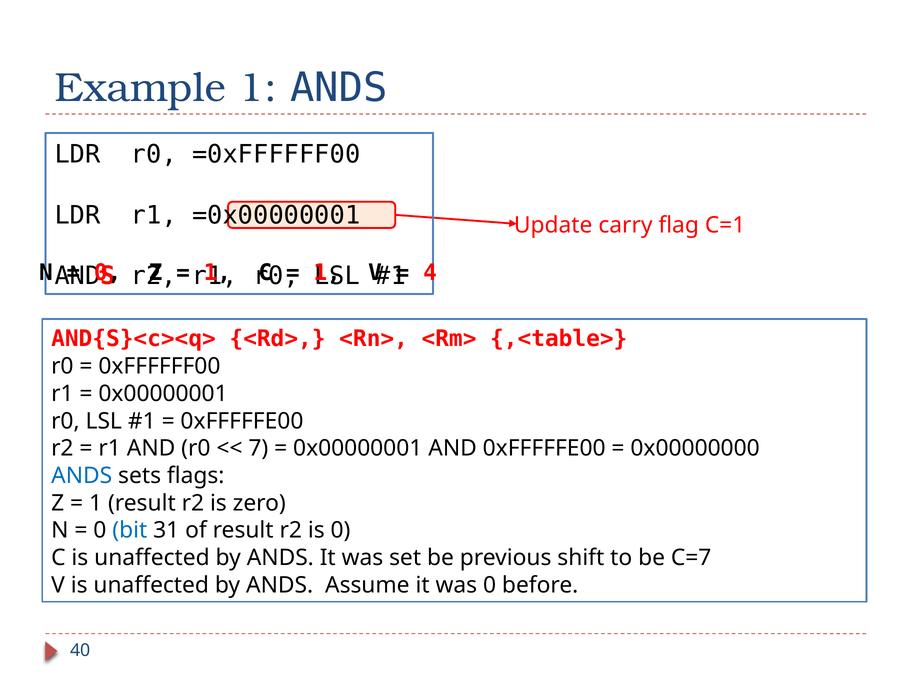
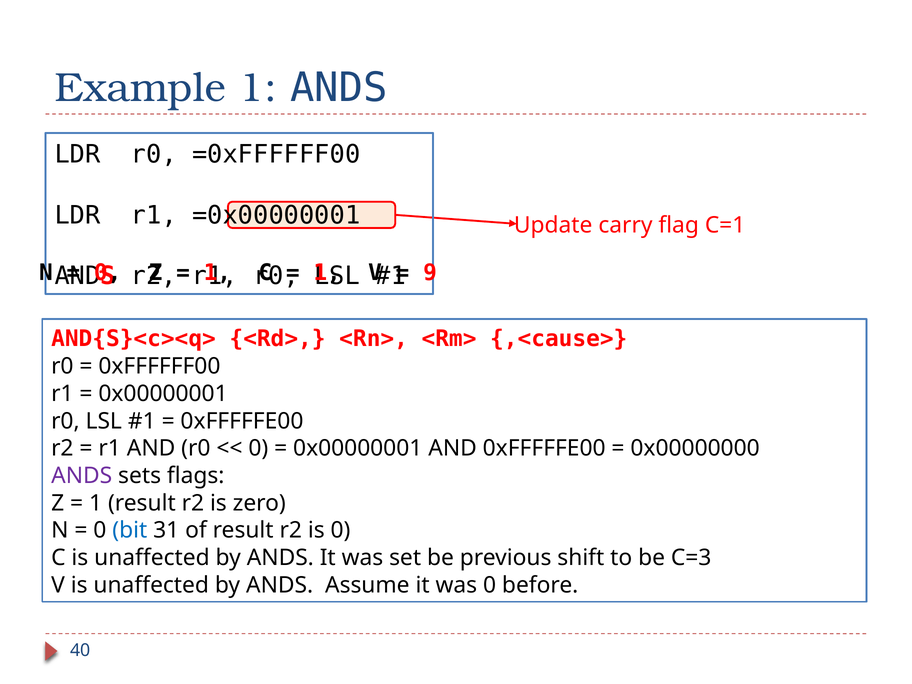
4: 4 -> 9 (430, 273)
,<table>: ,<table> -> ,<cause> (559, 339)
7: 7 -> 0 (258, 448)
ANDS colour: blue -> purple (82, 476)
C=7: C=7 -> C=3 (691, 558)
